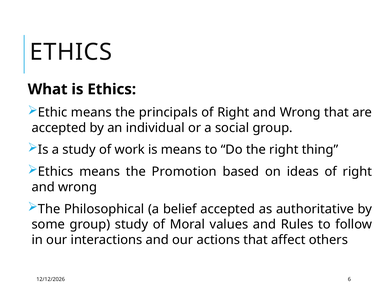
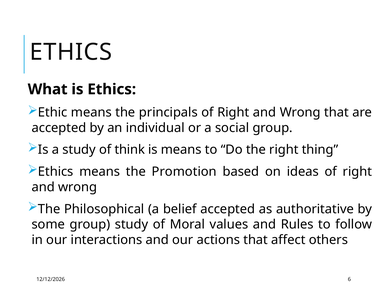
work: work -> think (130, 150)
